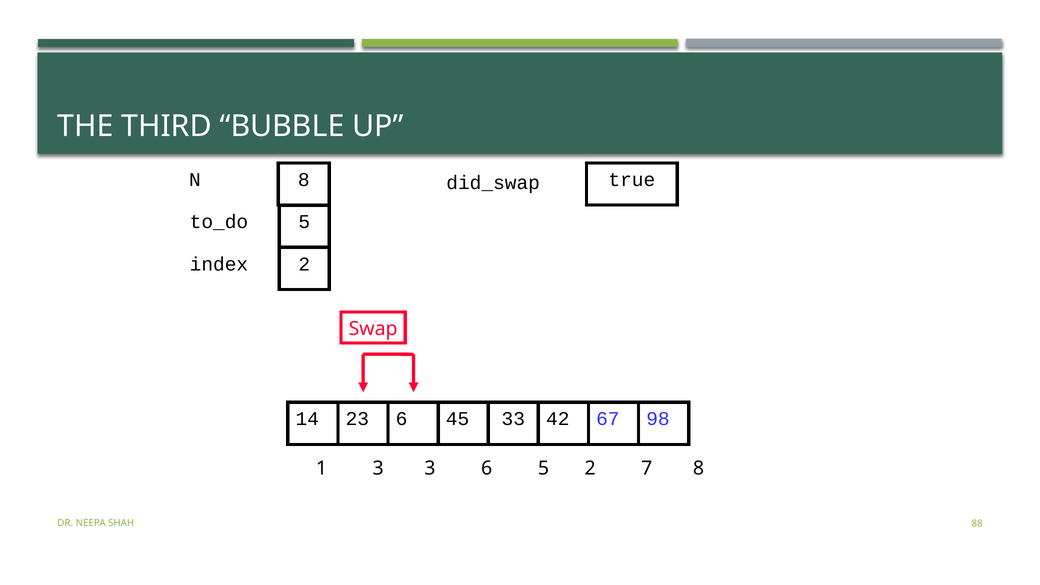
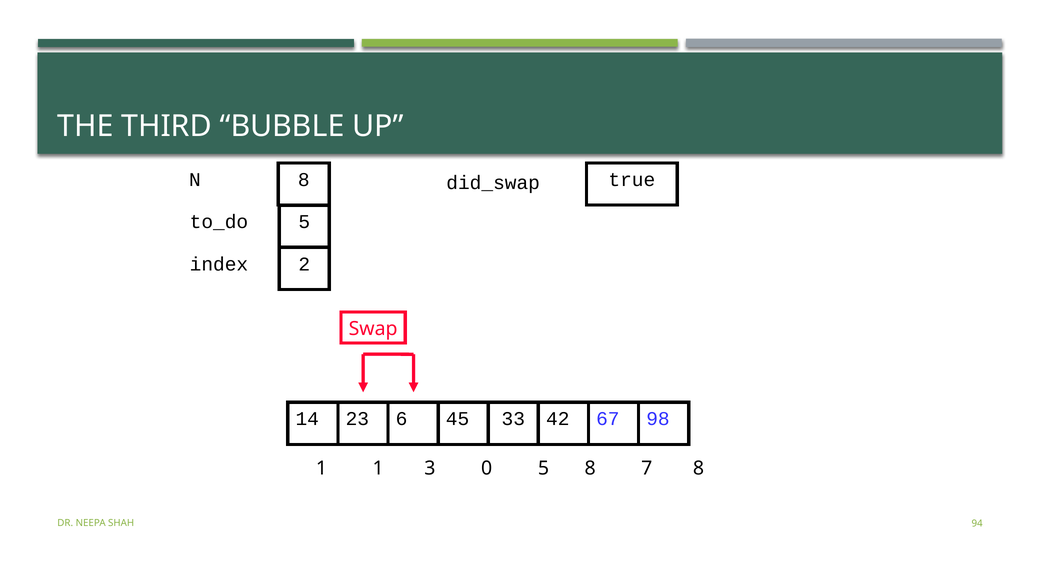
1 3: 3 -> 1 (378, 468)
3 6: 6 -> 0 (487, 468)
2: 2 -> 8 (590, 468)
88: 88 -> 94 (977, 524)
